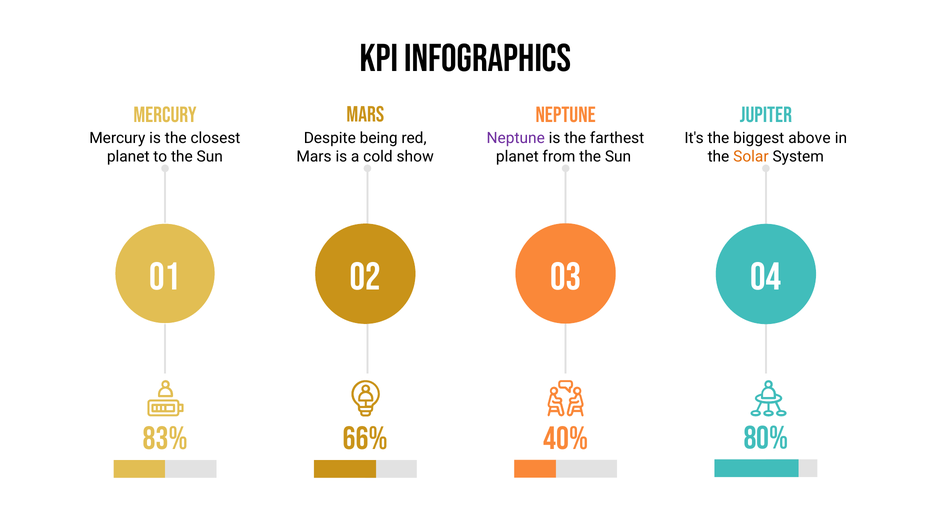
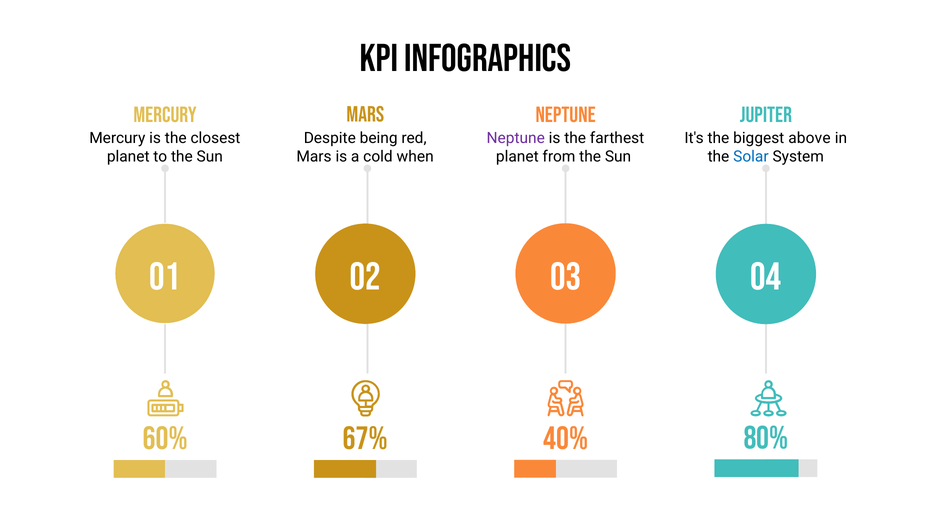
show: show -> when (415, 156)
Solar colour: orange -> blue (751, 156)
83%: 83% -> 60% (165, 438)
66%: 66% -> 67% (365, 438)
